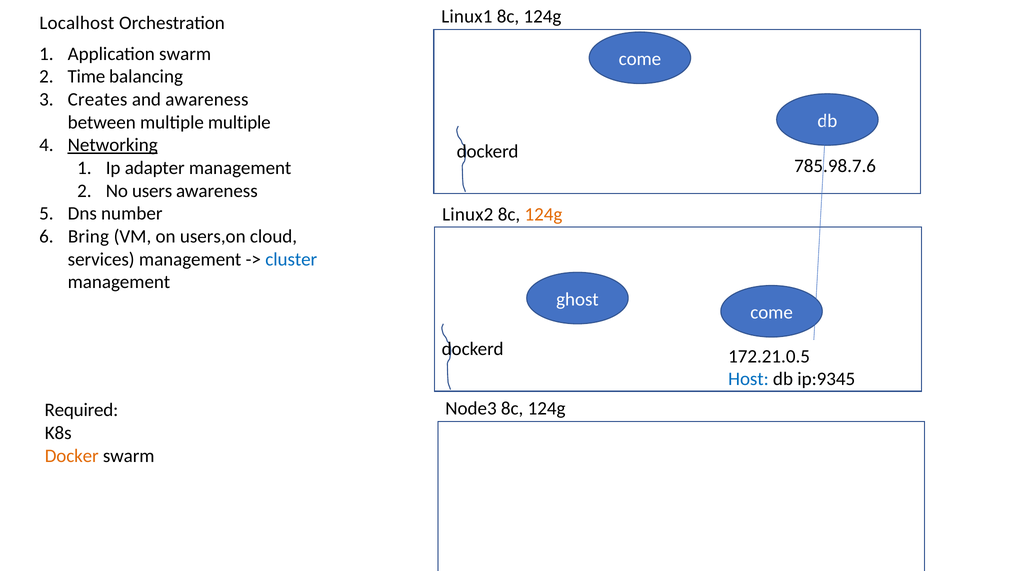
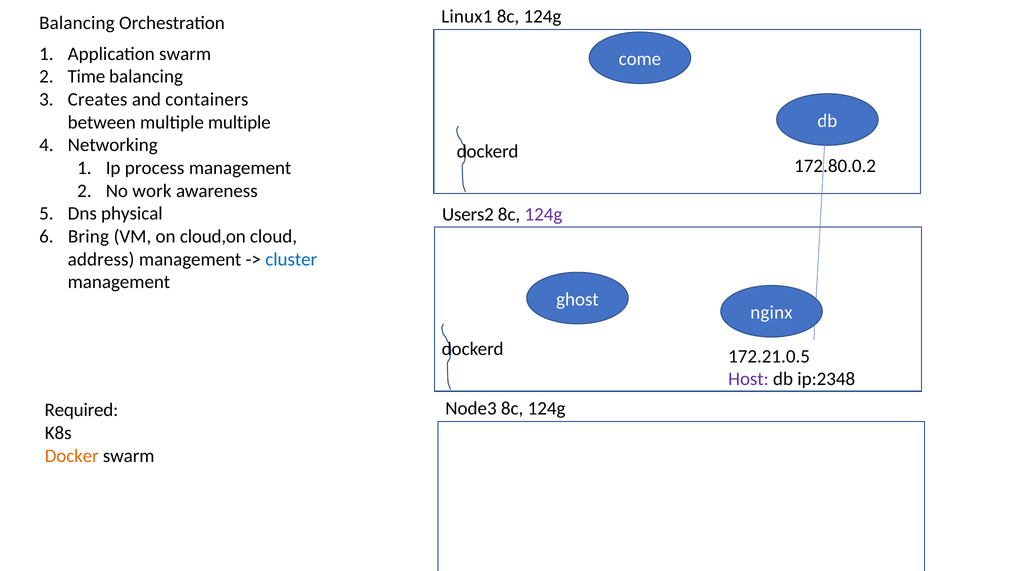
Localhost: Localhost -> Balancing (77, 23)
and awareness: awareness -> containers (207, 99)
Networking underline: present -> none (113, 145)
785.98.7.6: 785.98.7.6 -> 172.80.0.2 (835, 166)
adapter: adapter -> process (155, 168)
users: users -> work (152, 191)
number: number -> physical (132, 214)
Linux2: Linux2 -> Users2 (468, 214)
124g colour: orange -> purple (543, 214)
users,on: users,on -> cloud,on (213, 236)
services: services -> address (101, 259)
come: come -> nginx (771, 313)
Host colour: blue -> purple (748, 379)
ip:9345: ip:9345 -> ip:2348 (826, 379)
